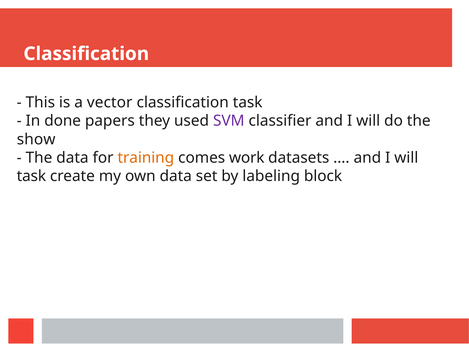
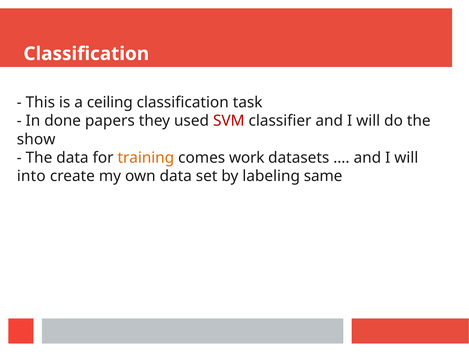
vector: vector -> ceiling (110, 102)
SVM colour: purple -> red (229, 121)
task: task -> into (31, 176)
block: block -> same (323, 176)
